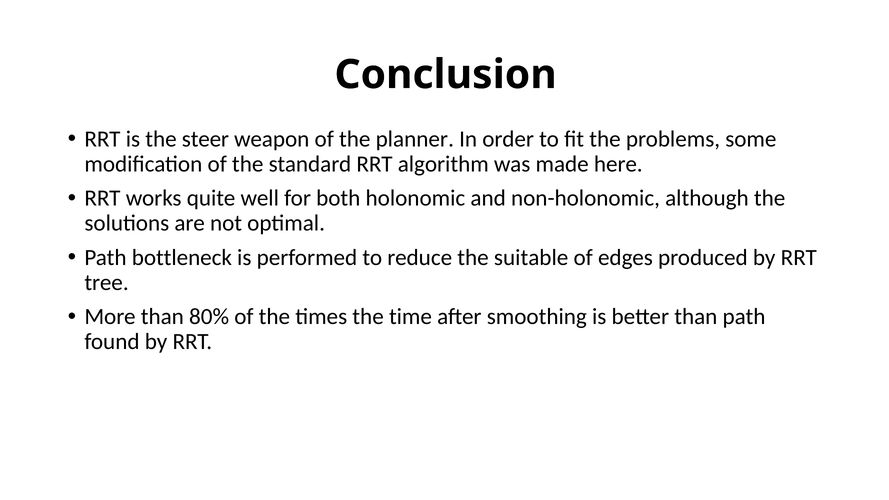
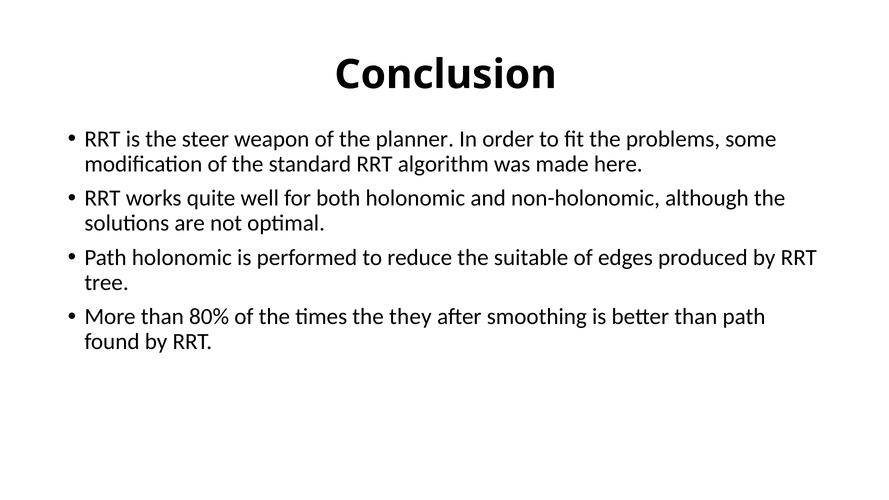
Path bottleneck: bottleneck -> holonomic (182, 257)
time: time -> they (410, 317)
